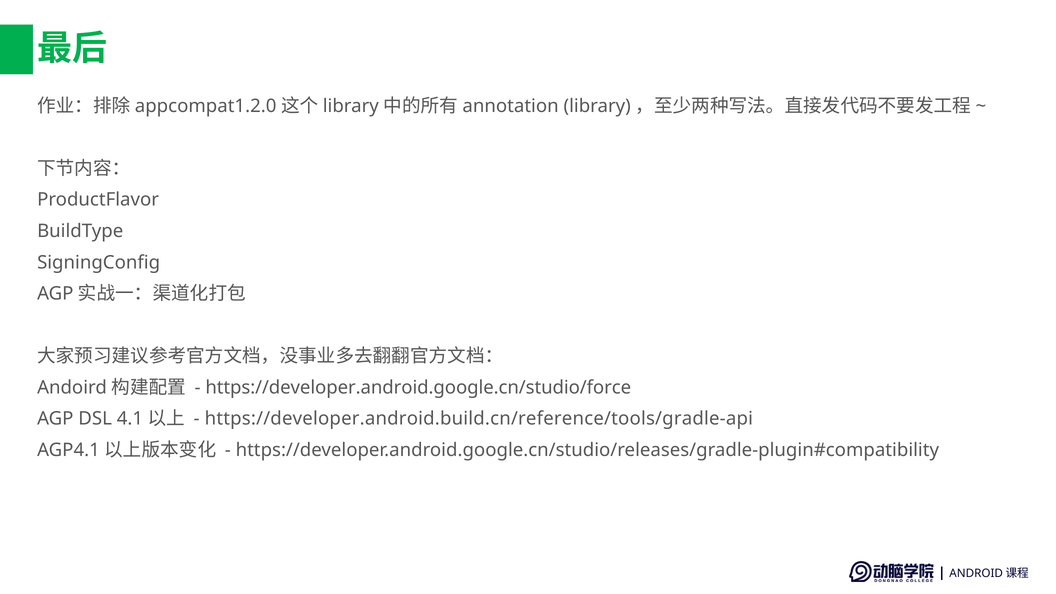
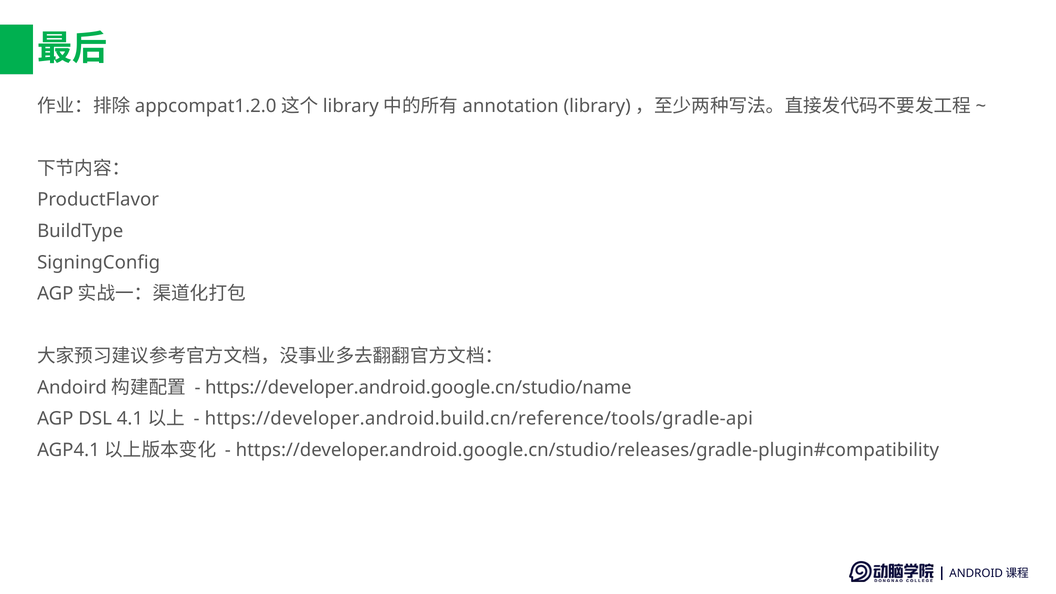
https://developer.android.google.cn/studio/force: https://developer.android.google.cn/studio/force -> https://developer.android.google.cn/studio/name (418, 388)
